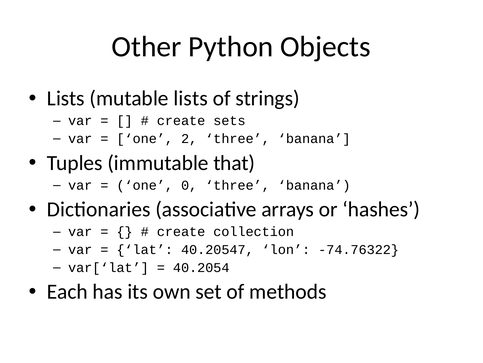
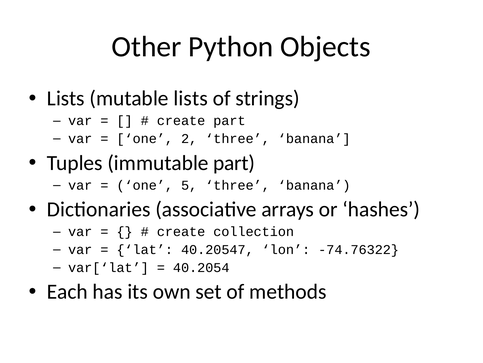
create sets: sets -> part (229, 121)
immutable that: that -> part (234, 163)
0: 0 -> 5 (189, 185)
